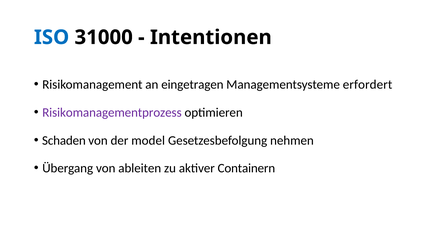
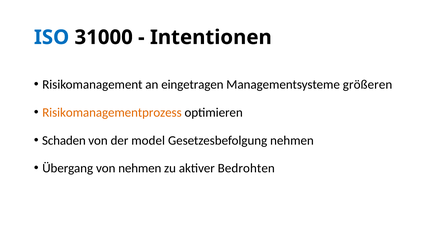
erfordert: erfordert -> größeren (368, 85)
Risikomanagementprozess colour: purple -> orange (112, 113)
von ableiten: ableiten -> nehmen (140, 169)
Containern: Containern -> Bedrohten (246, 169)
